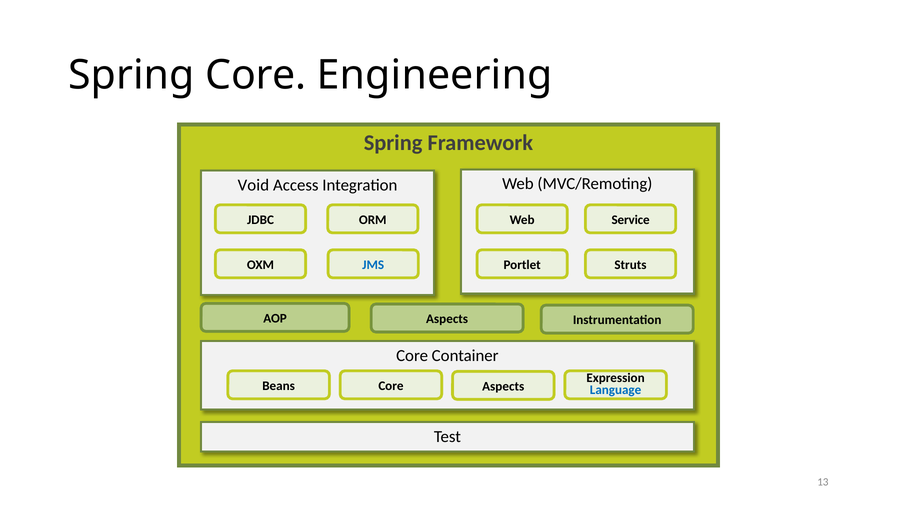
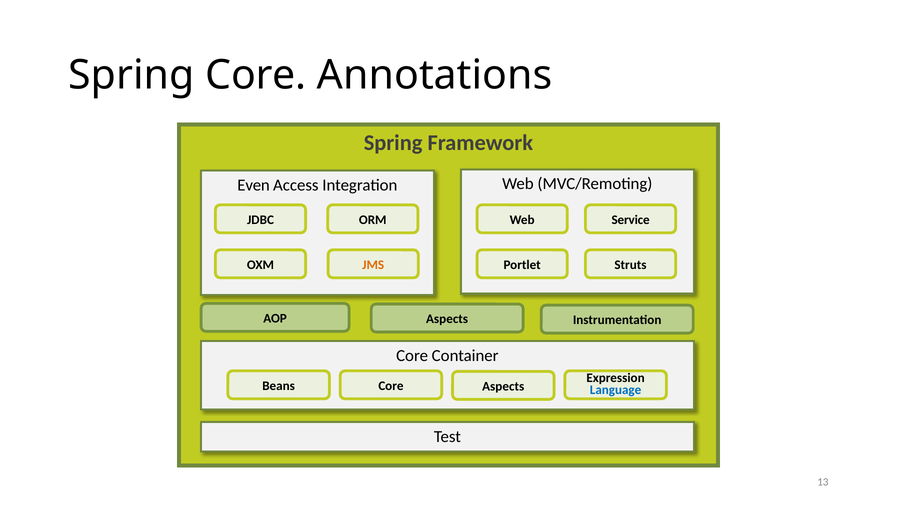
Engineering: Engineering -> Annotations (435, 75)
Void: Void -> Even (254, 185)
JMS colour: blue -> orange (373, 264)
